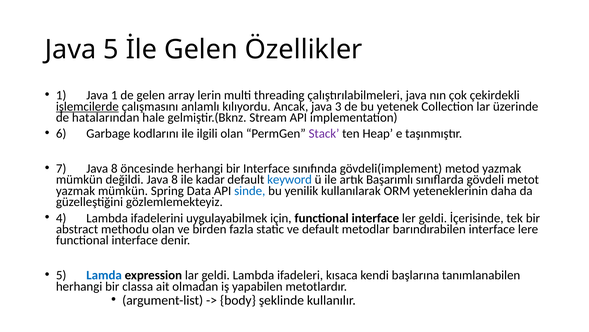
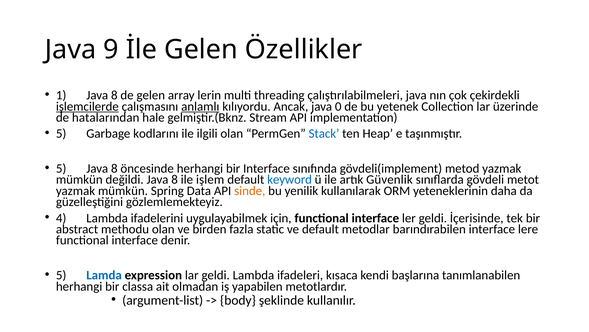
Java 5: 5 -> 9 (111, 49)
1 Java 1: 1 -> 8 (114, 95)
anlamlı underline: none -> present (200, 106)
3: 3 -> 0 (338, 106)
6: 6 -> 5 (61, 133)
Stack colour: purple -> blue (324, 133)
7: 7 -> 5 (61, 168)
kadar: kadar -> işlem (210, 179)
Başarımlı: Başarımlı -> Güvenlik (389, 179)
sinde colour: blue -> orange (250, 190)
